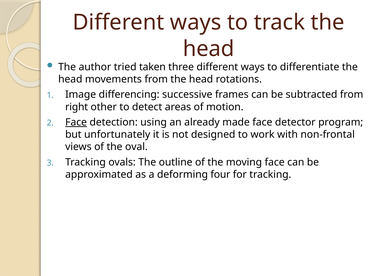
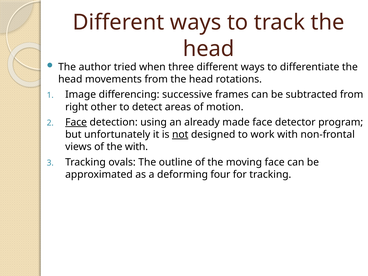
taken: taken -> when (152, 67)
not underline: none -> present (180, 135)
the oval: oval -> with (136, 147)
